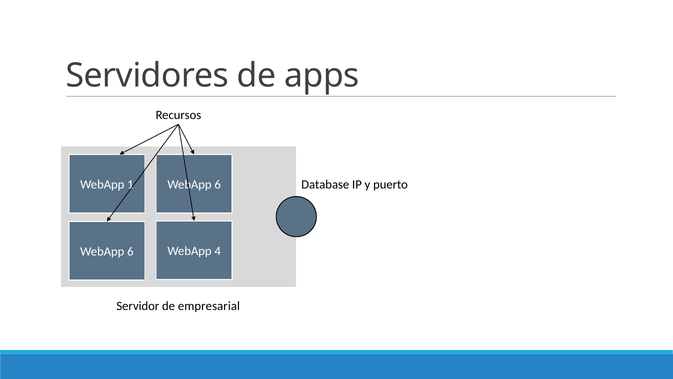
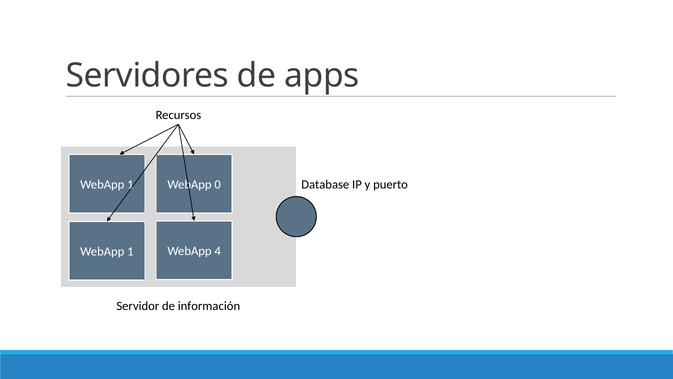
1 WebApp 6: 6 -> 0 (218, 184)
6: 6 -> 1 (130, 251)
empresarial: empresarial -> información (209, 306)
